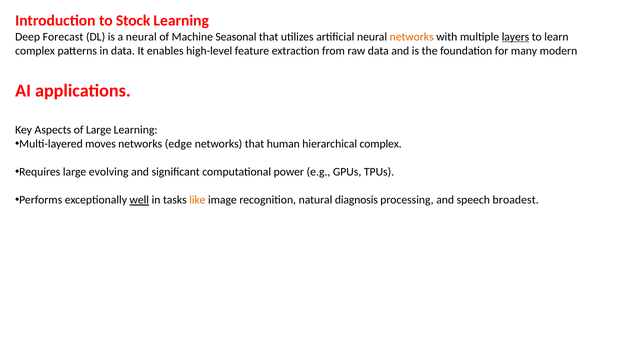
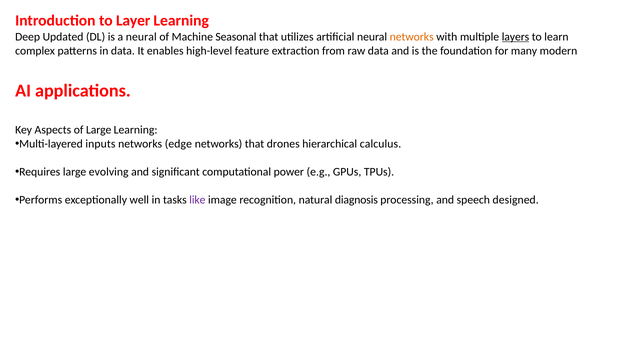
Stock: Stock -> Layer (133, 21)
Forecast: Forecast -> Updated (63, 37)
moves: moves -> inputs (100, 144)
human: human -> drones (283, 144)
hierarchical complex: complex -> calculus (380, 144)
well underline: present -> none (139, 200)
like colour: orange -> purple (197, 200)
broadest: broadest -> designed (516, 200)
